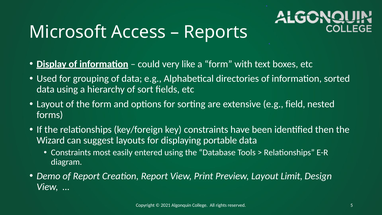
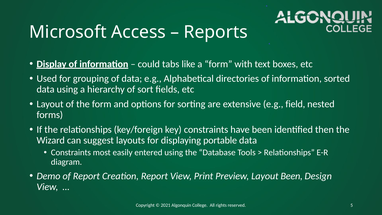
very: very -> tabs (171, 64)
Layout Limit: Limit -> Been (292, 176)
